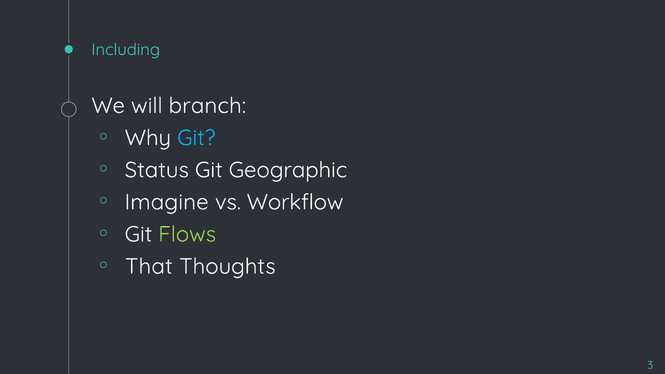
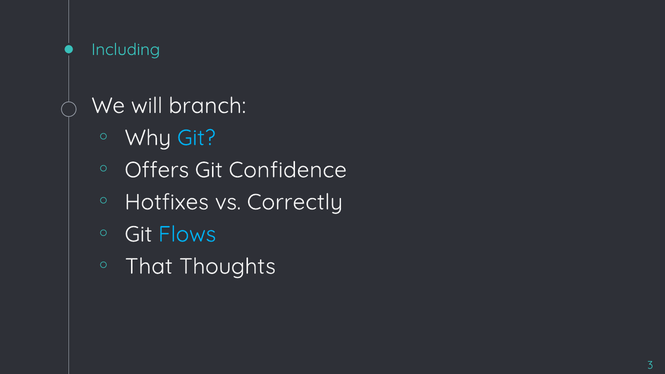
Status: Status -> Offers (157, 170)
Geographic: Geographic -> Confidence (288, 170)
Imagine: Imagine -> Hotfixes (167, 202)
Workflow: Workflow -> Correctly (295, 202)
Flows colour: light green -> light blue (187, 234)
